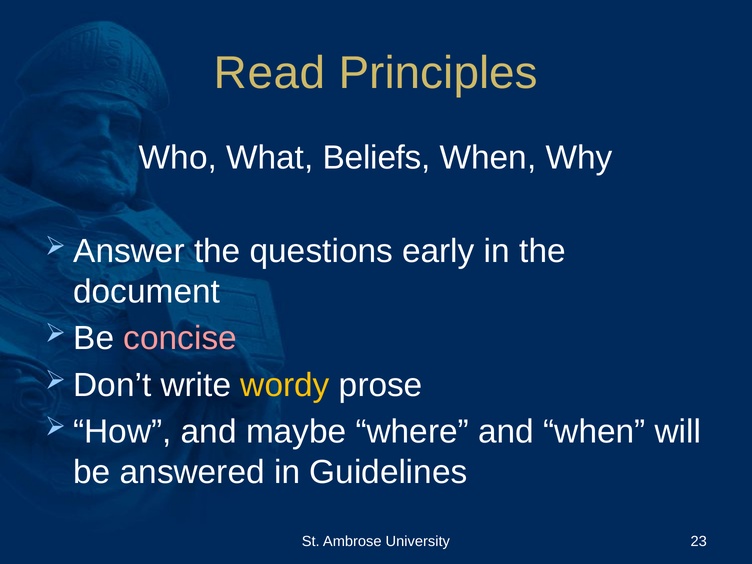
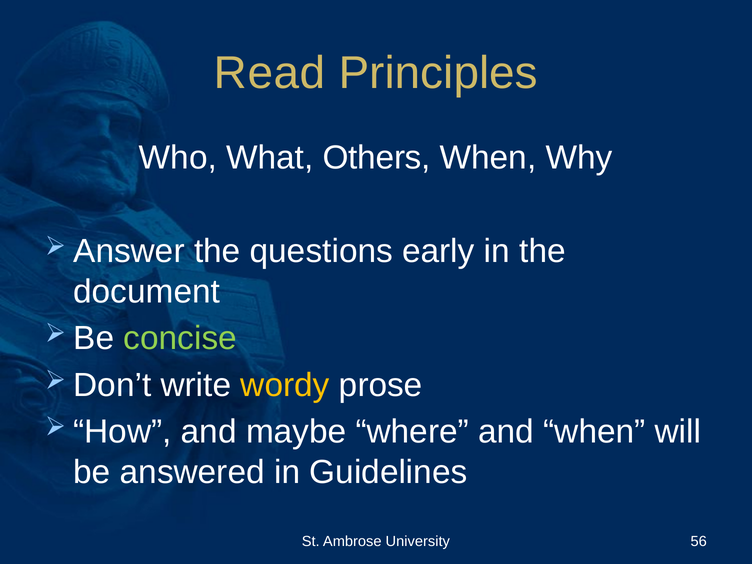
Beliefs: Beliefs -> Others (377, 158)
concise colour: pink -> light green (180, 338)
23: 23 -> 56 (699, 541)
